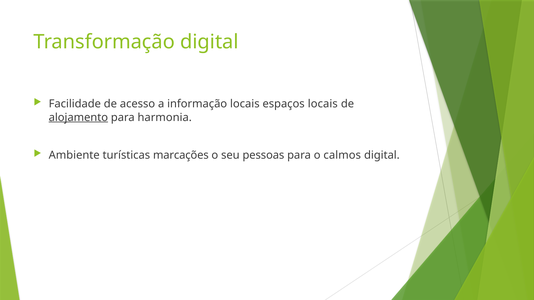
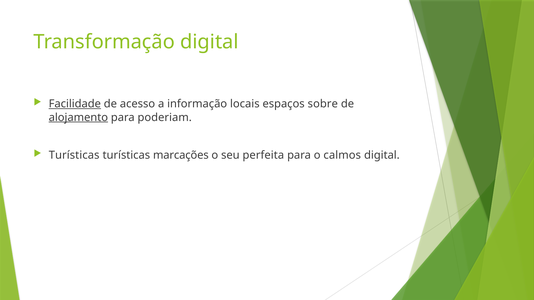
Facilidade underline: none -> present (75, 104)
espaços locais: locais -> sobre (323, 104)
harmonia: harmonia -> poderiam (165, 117)
Ambiente: Ambiente -> Turísticas (74, 155)
pessoas: pessoas -> perfeita (263, 155)
